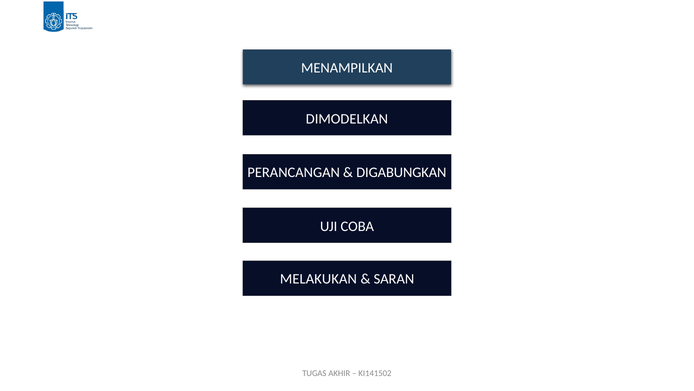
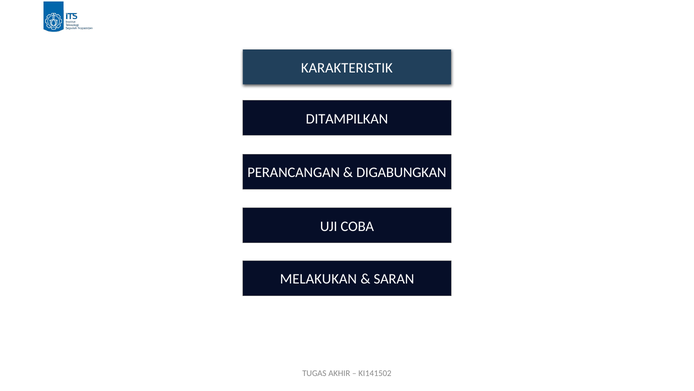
MENAMPILKAN: MENAMPILKAN -> KARAKTERISTIK (347, 68)
DIMODELKAN: DIMODELKAN -> DITAMPILKAN (347, 119)
